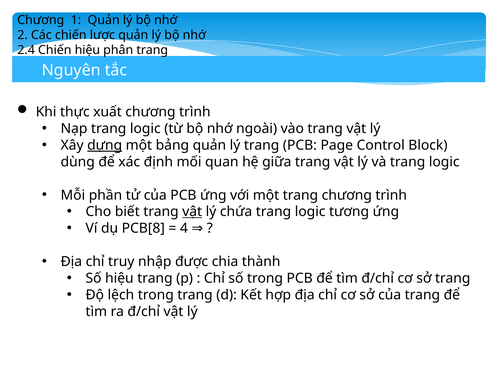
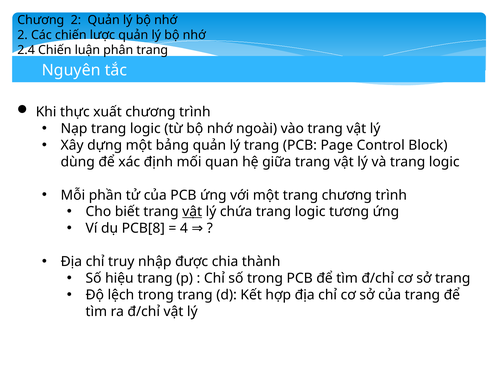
Chương 1: 1 -> 2 (76, 20)
Chiến hiệu: hiệu -> luận (87, 50)
dựng underline: present -> none (105, 145)
